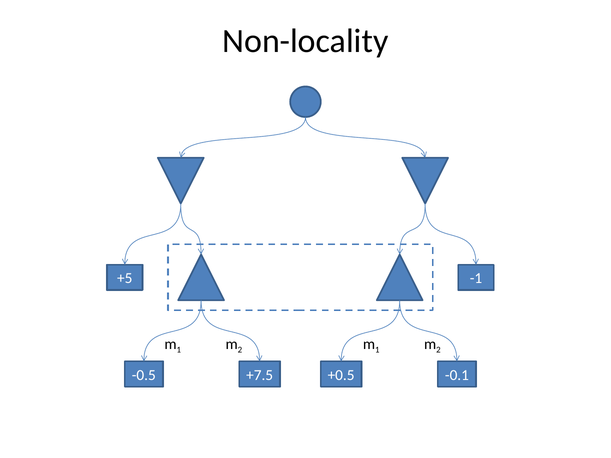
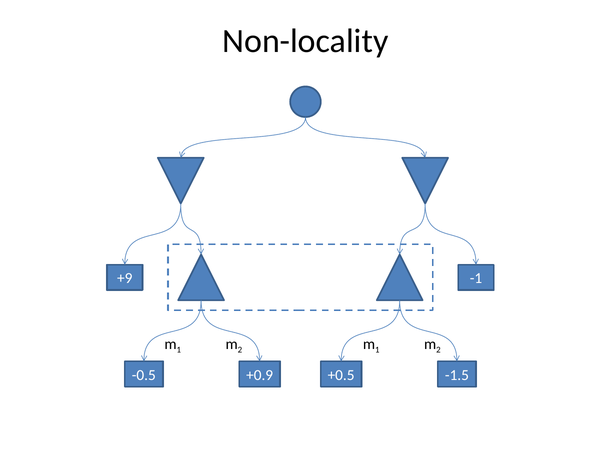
+5: +5 -> +9 (125, 279)
+7.5: +7.5 -> +0.9 (260, 375)
-0.1: -0.1 -> -1.5 (457, 375)
